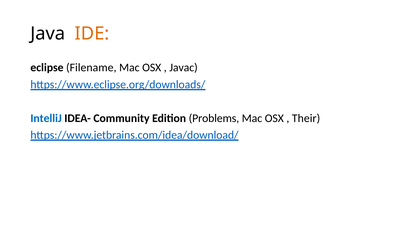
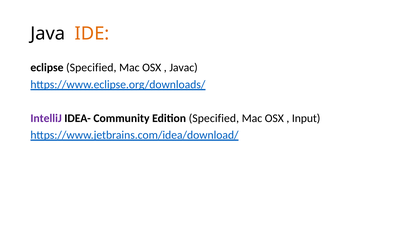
eclipse Filename: Filename -> Specified (91, 67)
IntelliJ colour: blue -> purple (46, 118)
Edition Problems: Problems -> Specified (214, 118)
Their: Their -> Input (306, 118)
